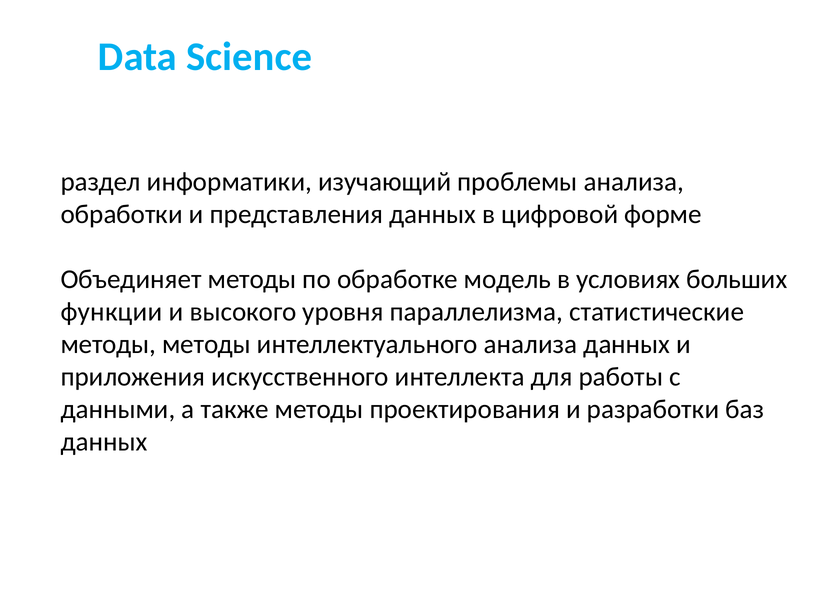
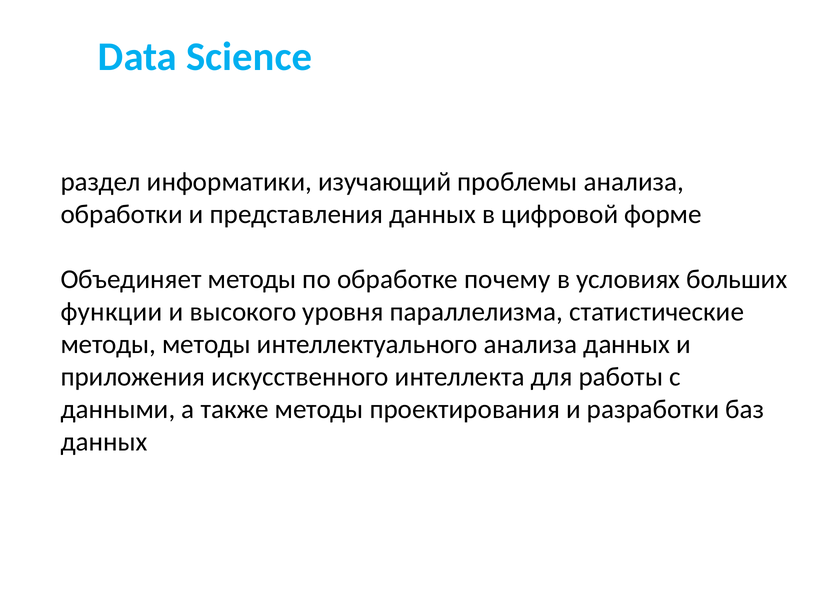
модель: модель -> почему (507, 279)
